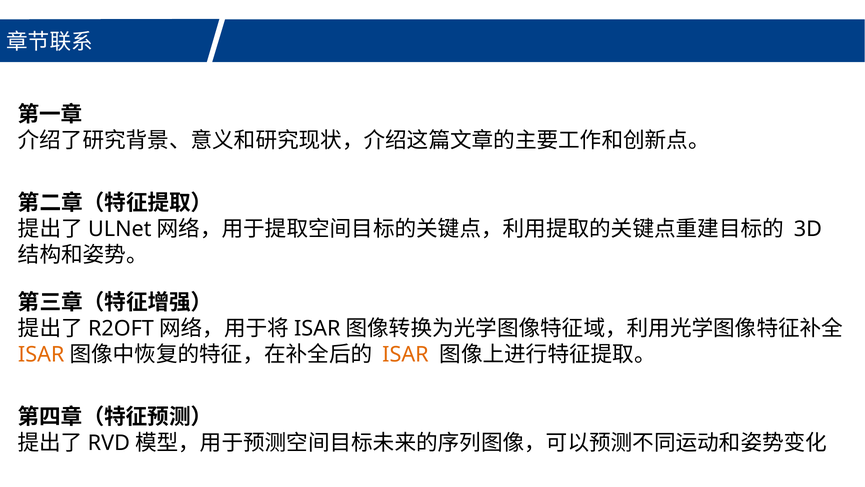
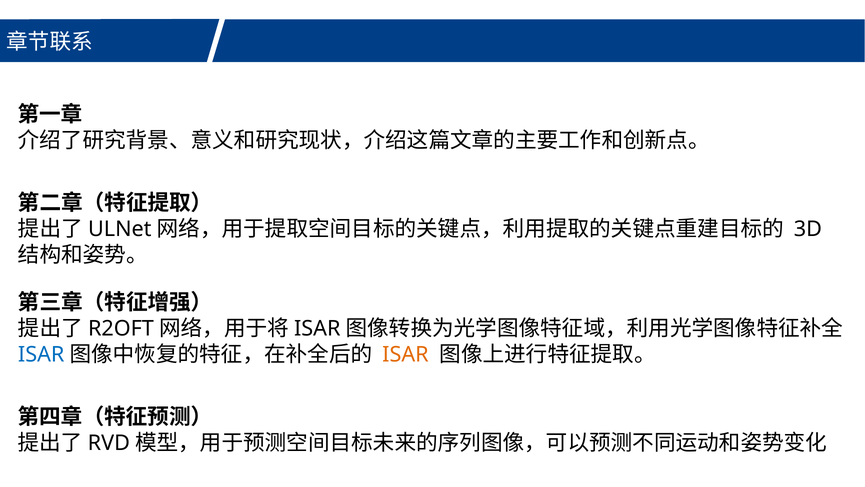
ISAR colour: orange -> blue (41, 354)
